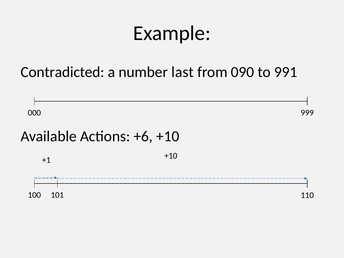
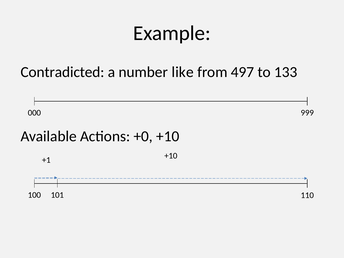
last: last -> like (183, 72)
090: 090 -> 497 (243, 72)
991: 991 -> 133 (286, 72)
+6: +6 -> +0 (143, 136)
